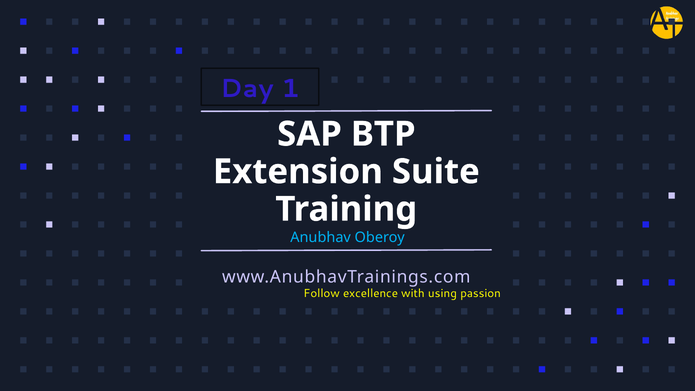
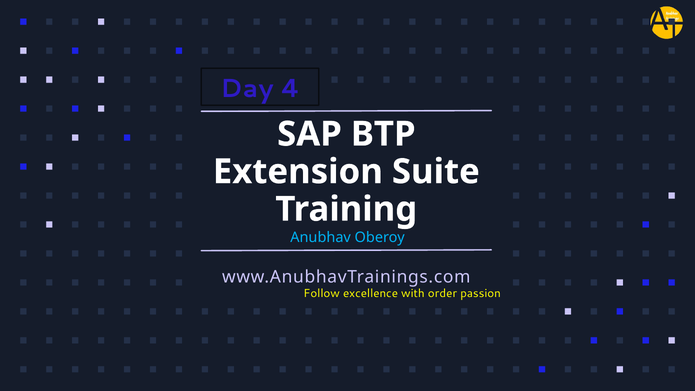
1: 1 -> 4 (291, 89)
using: using -> order (442, 294)
